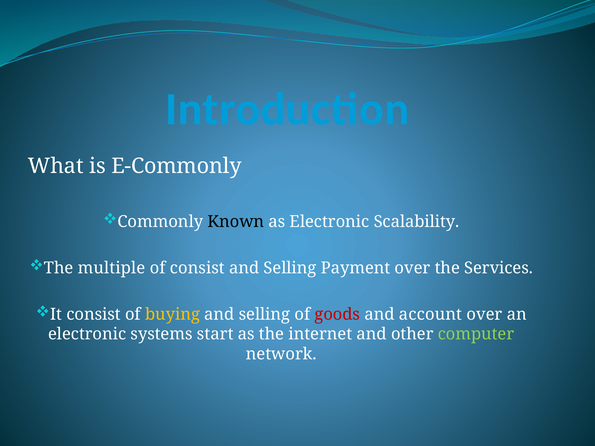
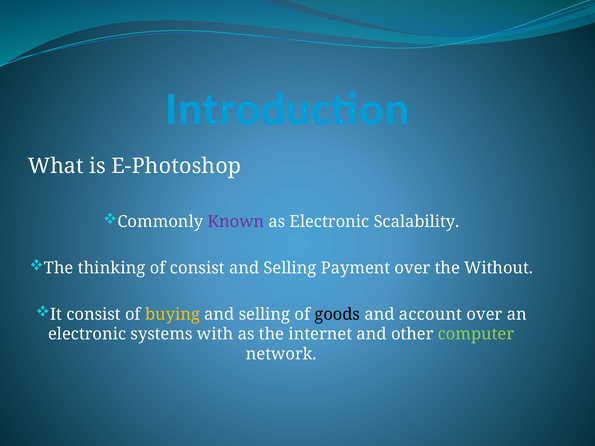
E-Commonly: E-Commonly -> E-Photoshop (176, 166)
Known colour: black -> purple (236, 222)
multiple: multiple -> thinking (112, 268)
Services: Services -> Without (499, 268)
goods colour: red -> black (337, 314)
start: start -> with (215, 334)
